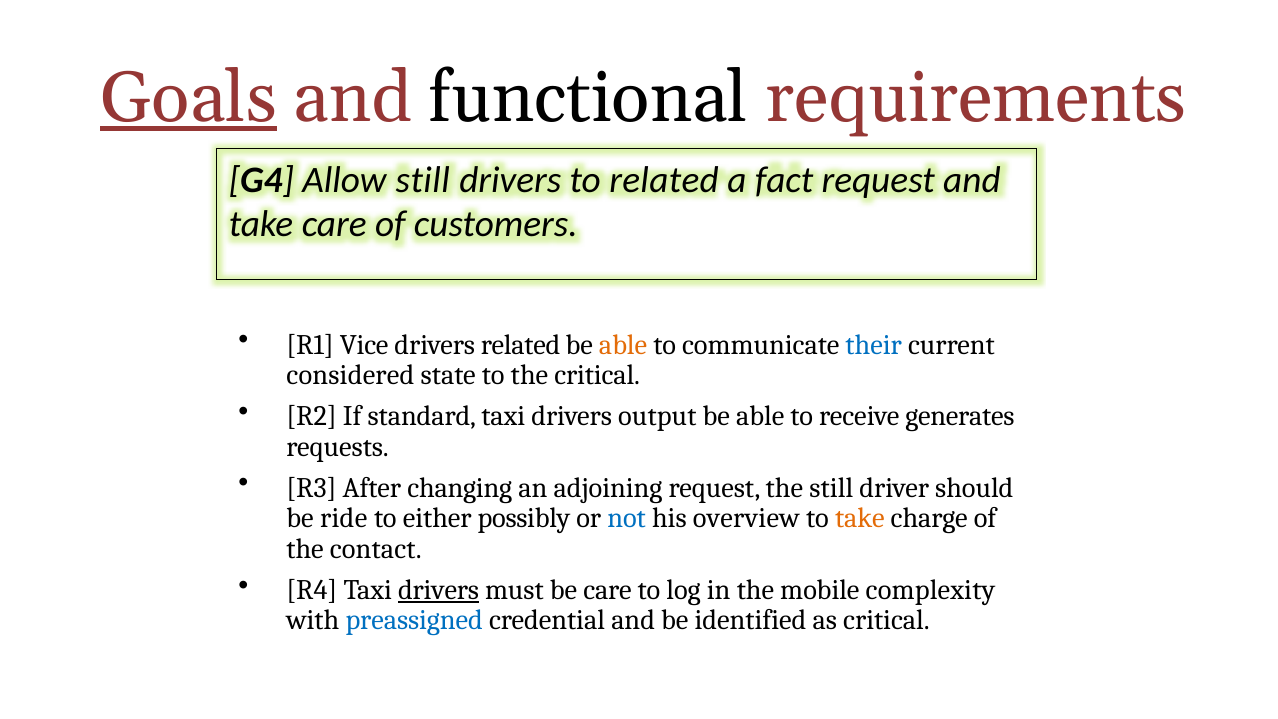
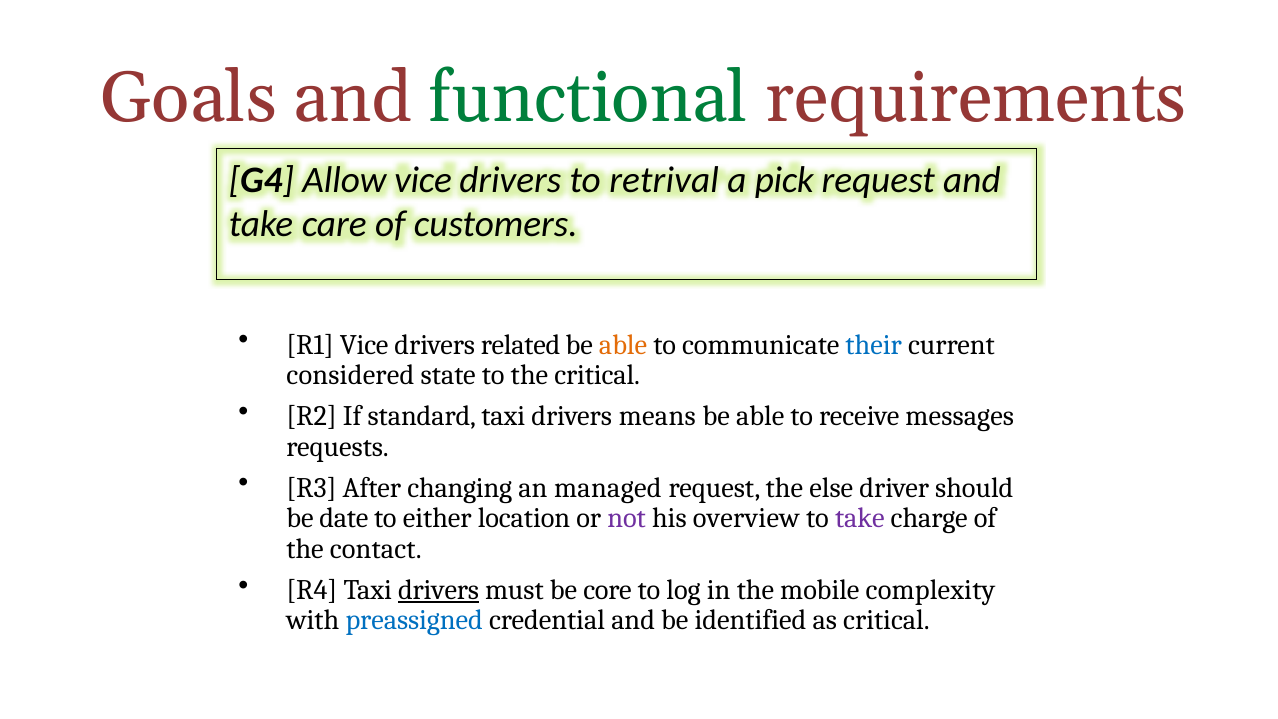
Goals underline: present -> none (189, 98)
functional colour: black -> green (588, 98)
Allow still: still -> vice (423, 180)
to related: related -> retrival (664, 180)
fact: fact -> pick (784, 180)
output: output -> means (657, 416)
generates: generates -> messages (960, 416)
adjoining: adjoining -> managed (608, 488)
the still: still -> else (831, 488)
ride: ride -> date (344, 518)
possibly: possibly -> location (524, 518)
not colour: blue -> purple (627, 518)
take colour: orange -> purple (860, 518)
be care: care -> core (608, 590)
